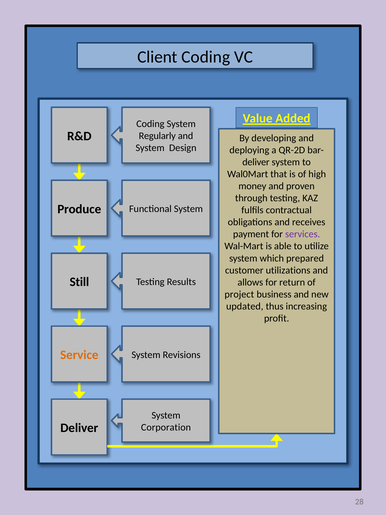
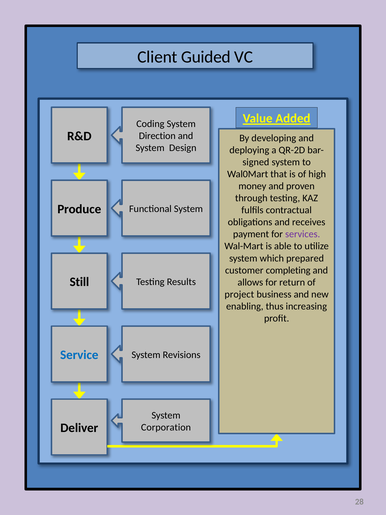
Client Coding: Coding -> Guided (206, 57)
Regularly: Regularly -> Direction (157, 136)
deliver: deliver -> signed (256, 162)
utilizations: utilizations -> completing (288, 270)
updated: updated -> enabling (245, 306)
Service colour: orange -> blue (79, 355)
